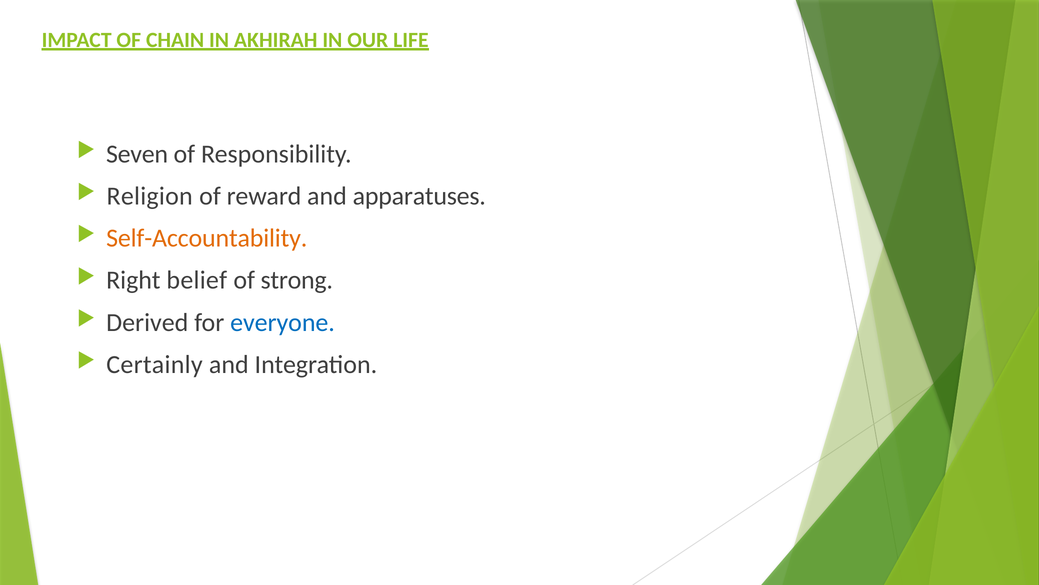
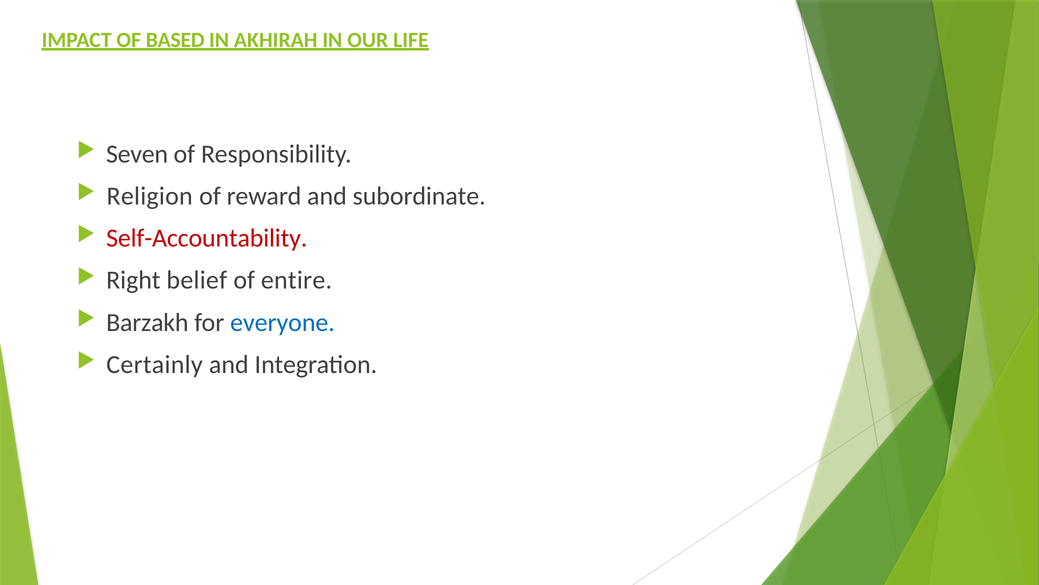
CHAIN: CHAIN -> BASED (175, 40)
apparatuses: apparatuses -> subordinate (419, 196)
Self-Accountability colour: orange -> red (207, 238)
strong: strong -> entire (297, 280)
Derived: Derived -> Barzakh (147, 322)
